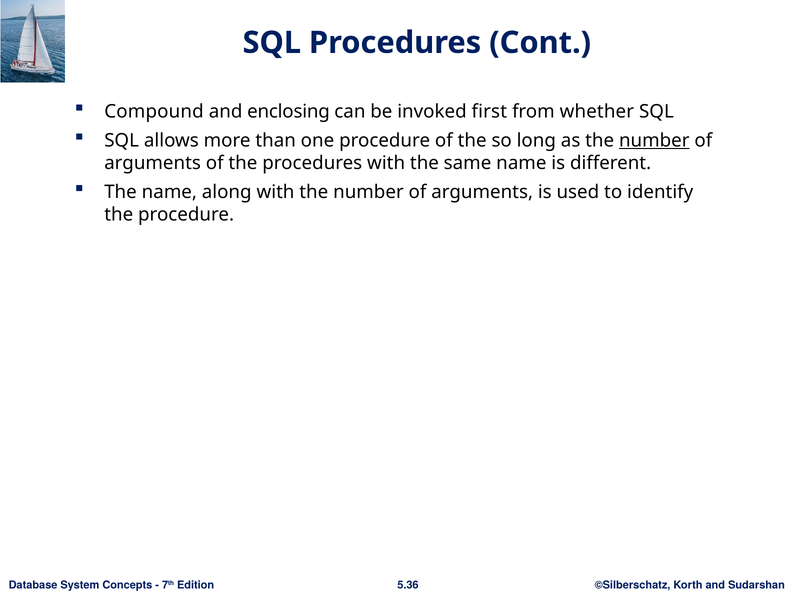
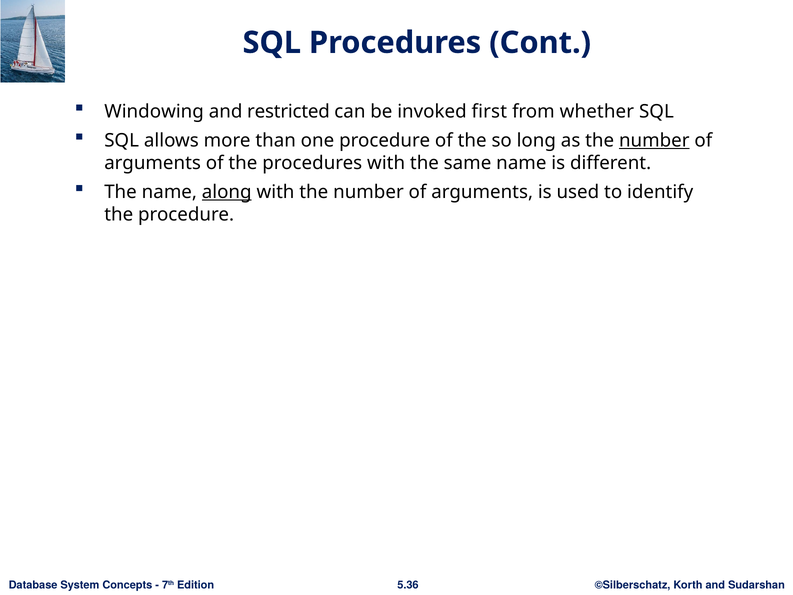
Compound: Compound -> Windowing (154, 111)
enclosing: enclosing -> restricted (289, 111)
along underline: none -> present (227, 192)
